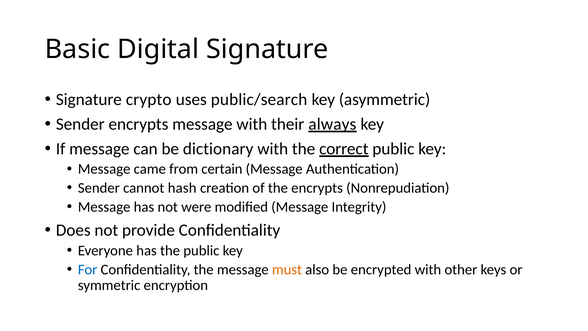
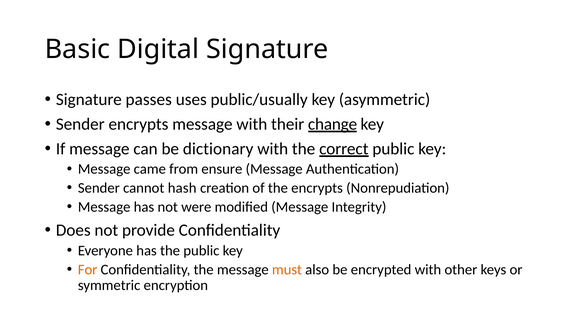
crypto: crypto -> passes (149, 99)
public/search: public/search -> public/usually (259, 99)
always: always -> change (333, 124)
certain: certain -> ensure (222, 169)
For colour: blue -> orange (88, 269)
